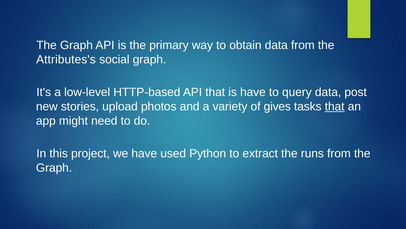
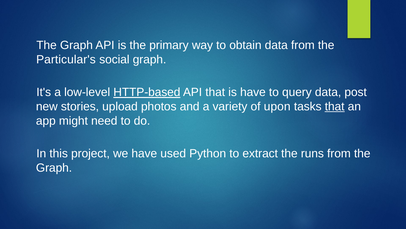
Attributes's: Attributes's -> Particular's (66, 59)
HTTP-based underline: none -> present (147, 92)
gives: gives -> upon (277, 106)
